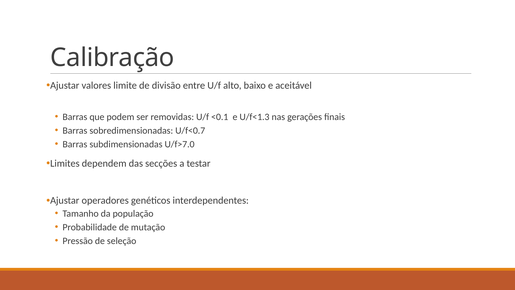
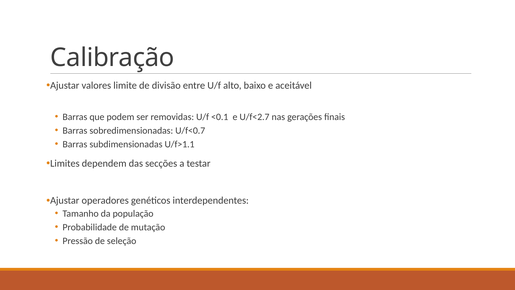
U/f<1.3: U/f<1.3 -> U/f<2.7 (255, 117)
U/f>7.0: U/f>7.0 -> U/f>1.1 (180, 144)
